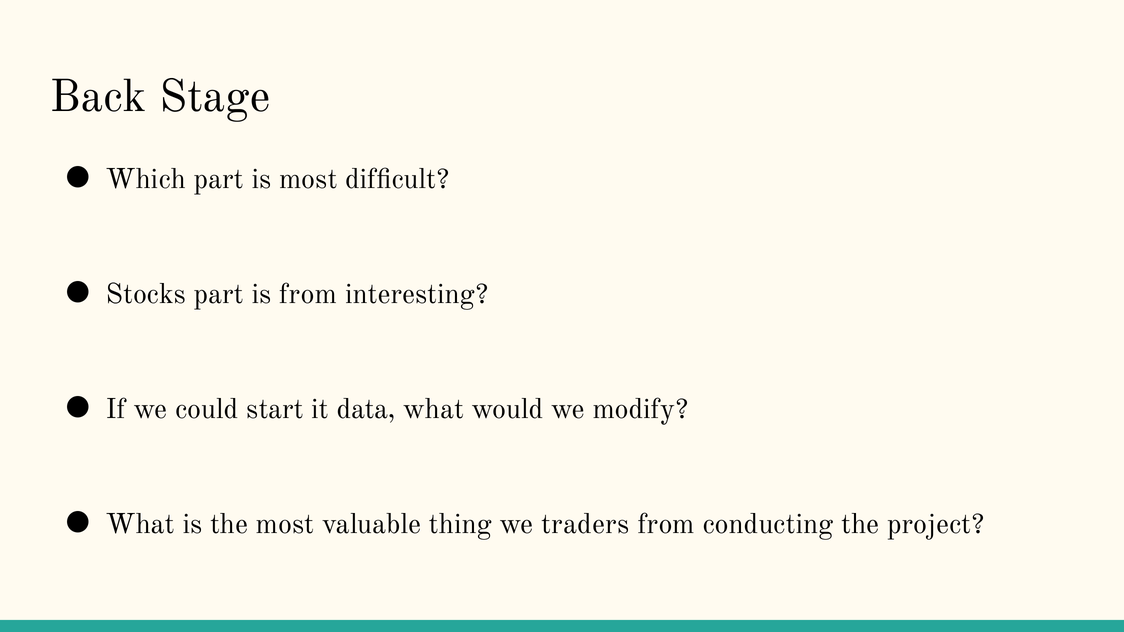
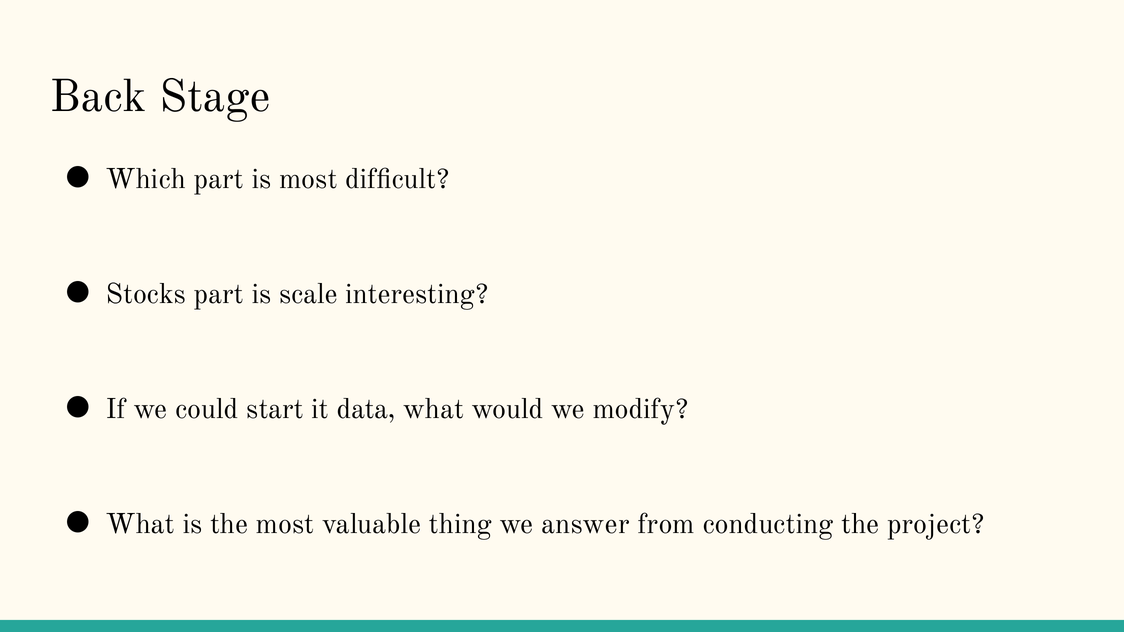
is from: from -> scale (308, 294)
traders: traders -> answer (585, 524)
